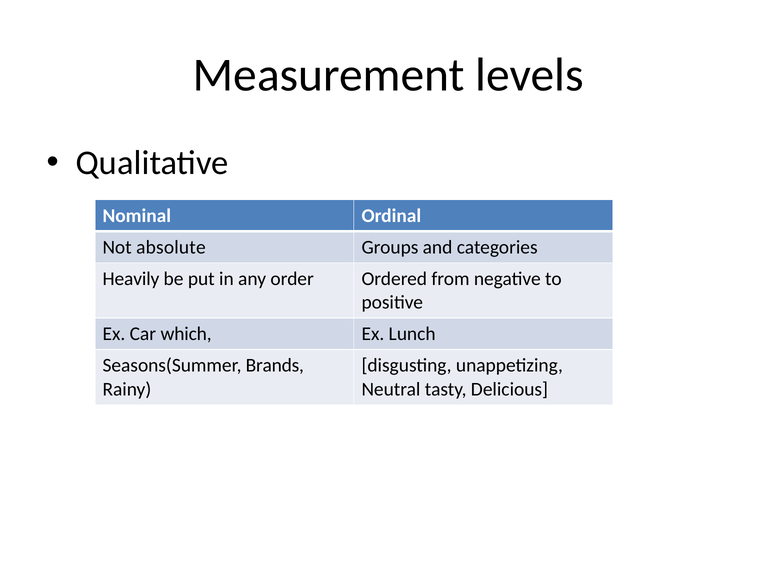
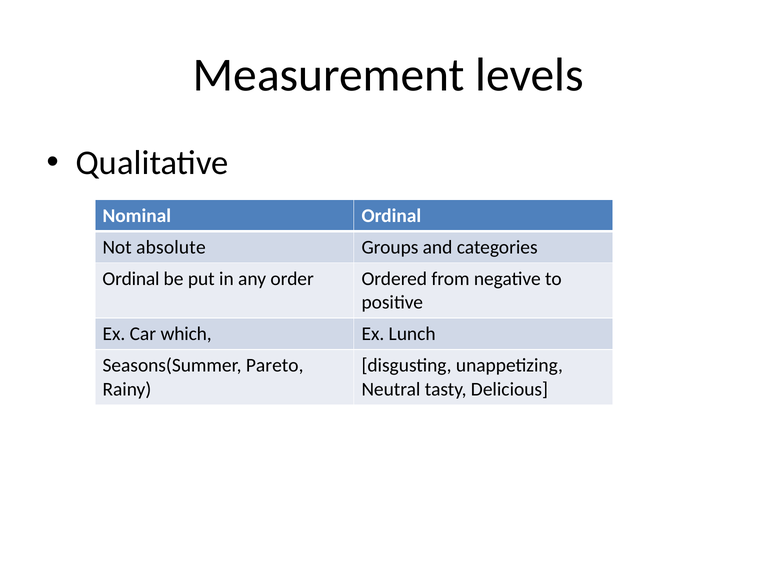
Heavily: Heavily -> Ordinal (131, 279)
Brands: Brands -> Pareto (275, 365)
